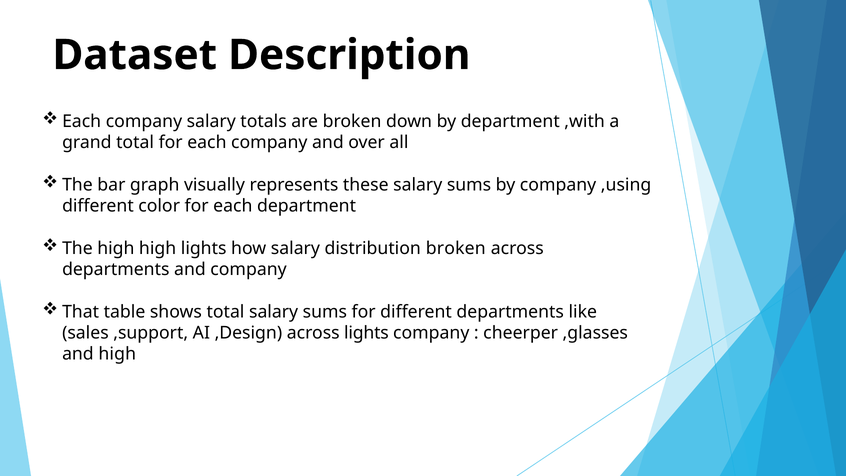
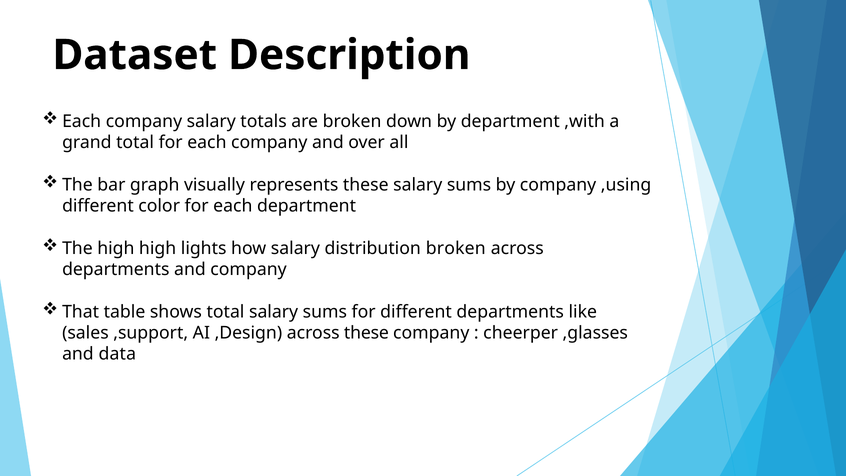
across lights: lights -> these (366, 333)
and high: high -> data (117, 354)
